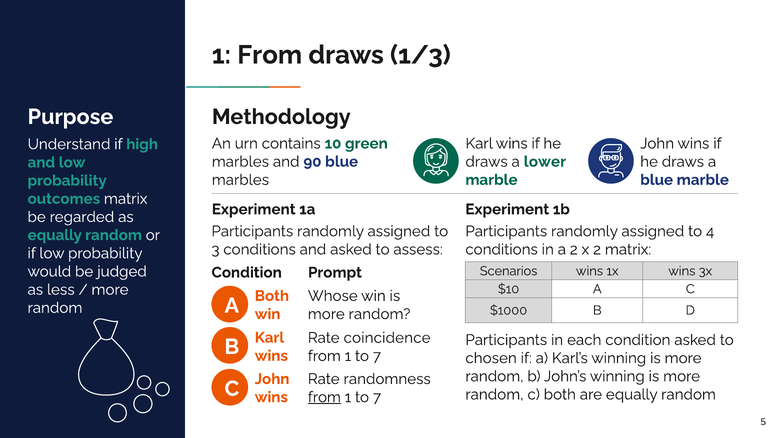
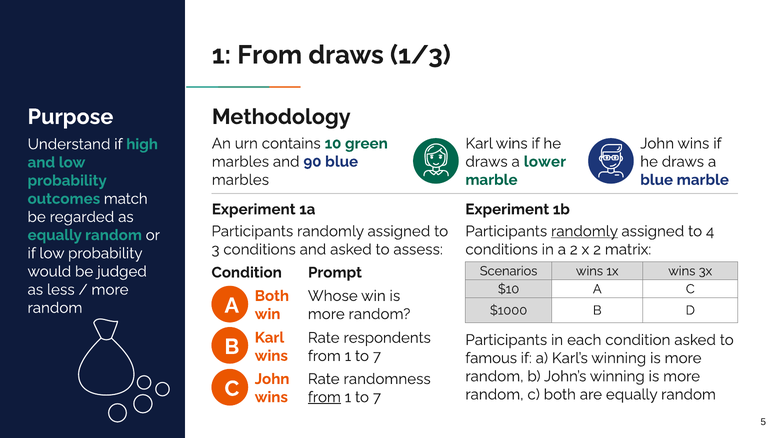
outcomes matrix: matrix -> match (126, 199)
randomly underline: none -> present (585, 231)
coincidence: coincidence -> respondents (387, 338)
chosen: chosen -> famous (491, 358)
